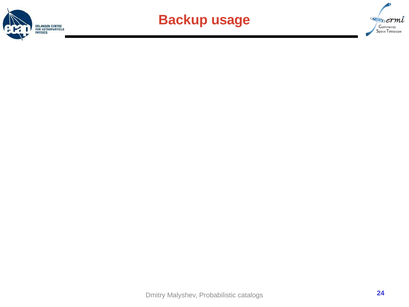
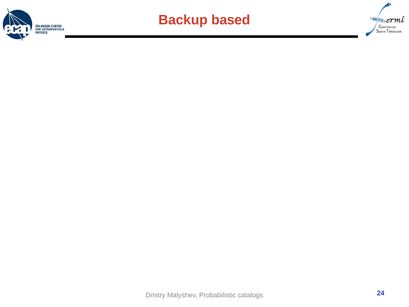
usage: usage -> based (231, 20)
